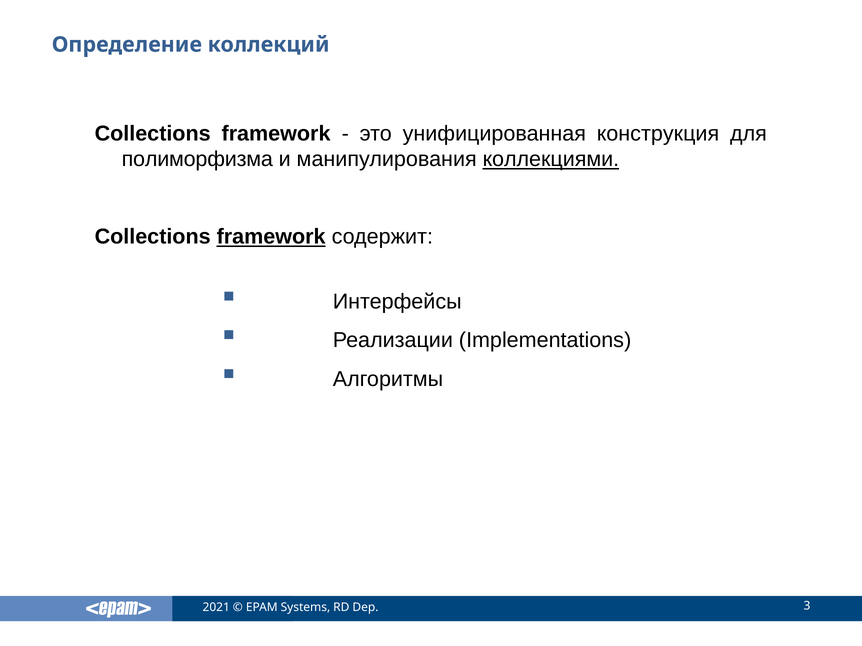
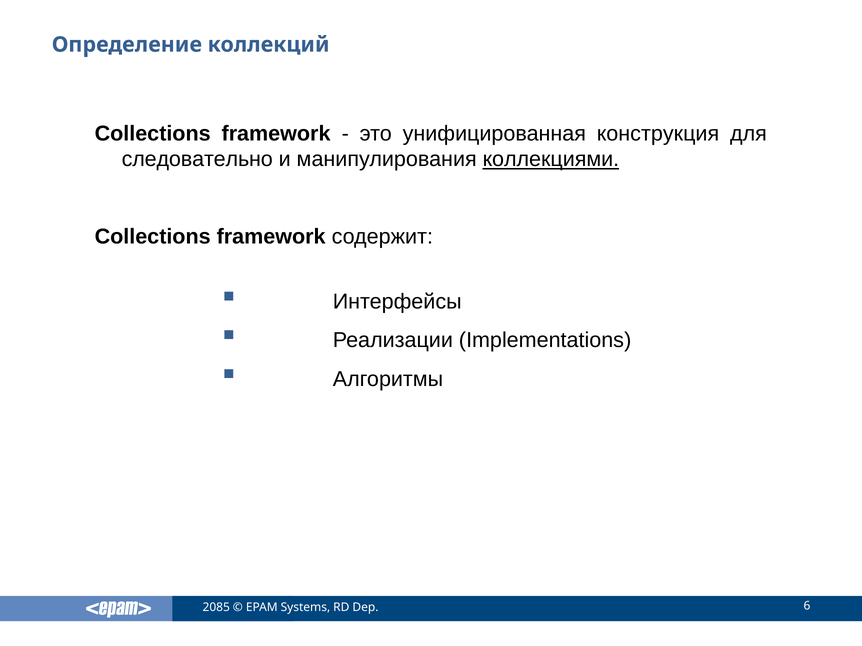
полиморфизма: полиморфизма -> следовательно (197, 159)
framework underline: present -> none (271, 237)
2021: 2021 -> 2085 (216, 608)
3: 3 -> 6 (807, 606)
